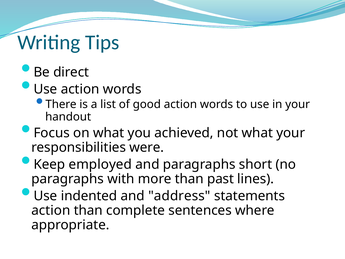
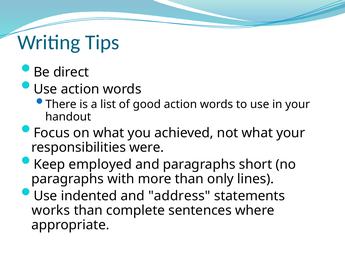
past: past -> only (221, 179)
action: action -> works (51, 210)
